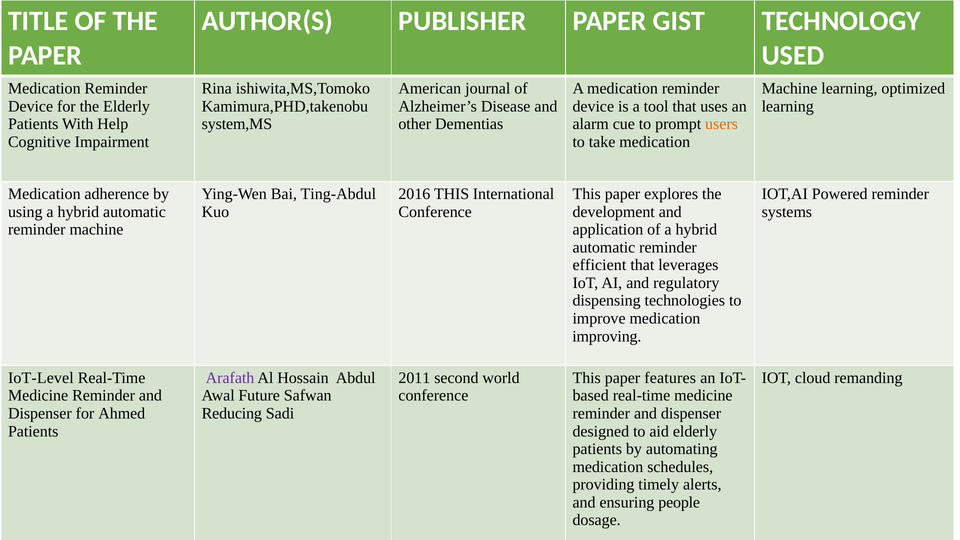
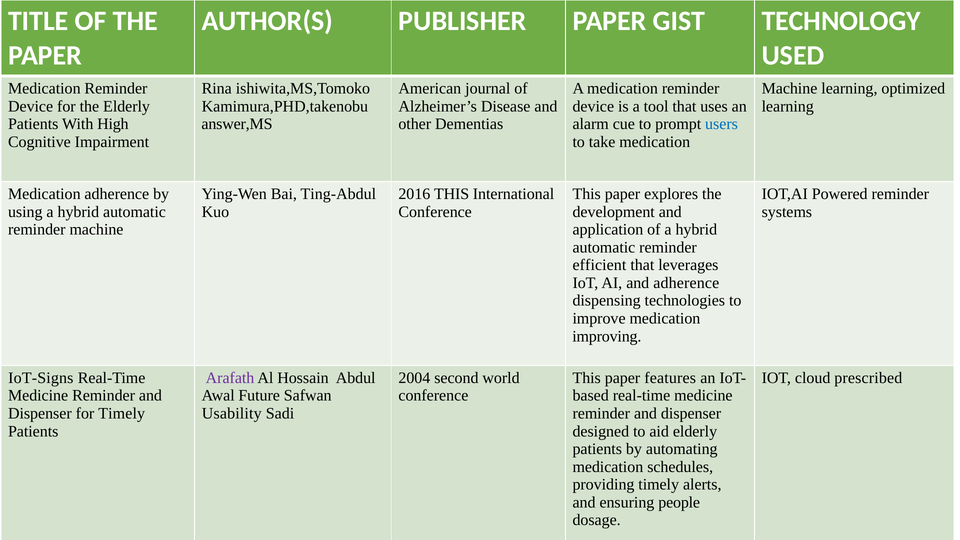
Help: Help -> High (113, 124)
system,MS: system,MS -> answer,MS (237, 124)
users colour: orange -> blue (722, 124)
and regulatory: regulatory -> adherence (686, 283)
IoT-Level: IoT-Level -> IoT-Signs (41, 378)
2011: 2011 -> 2004 (414, 378)
remanding: remanding -> prescribed (868, 378)
for Ahmed: Ahmed -> Timely (122, 413)
Reducing: Reducing -> Usability (232, 413)
